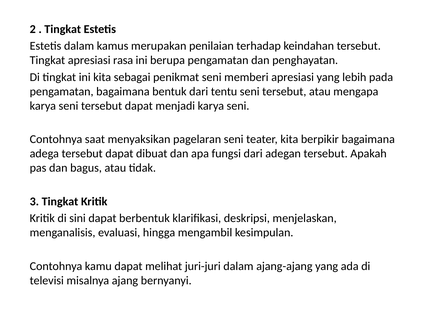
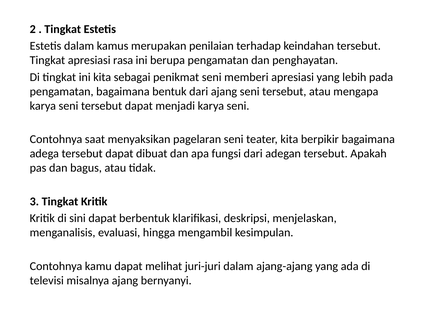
dari tentu: tentu -> ajang (224, 92)
